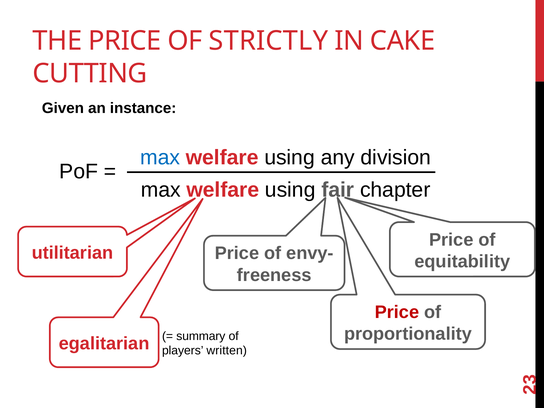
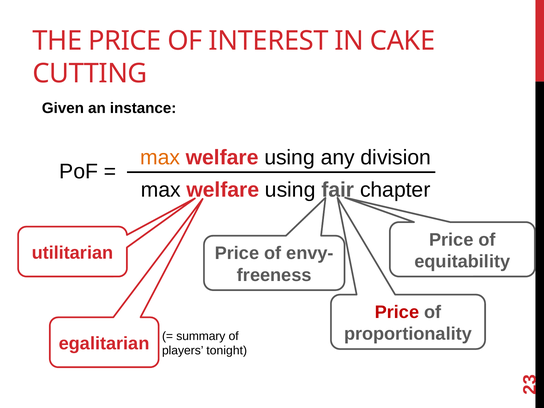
STRICTLY: STRICTLY -> INTEREST (269, 41)
max colour: blue -> orange (160, 157)
written: written -> tonight (227, 351)
